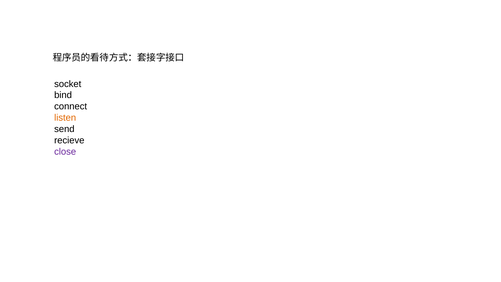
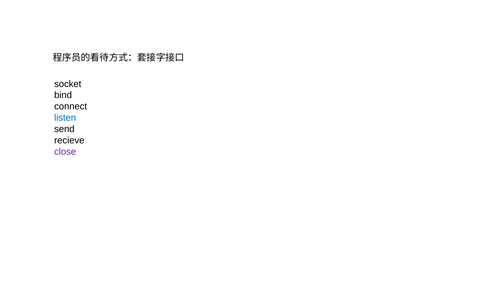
listen colour: orange -> blue (65, 118)
